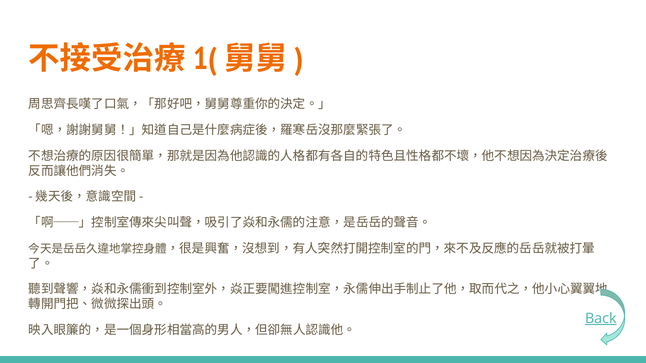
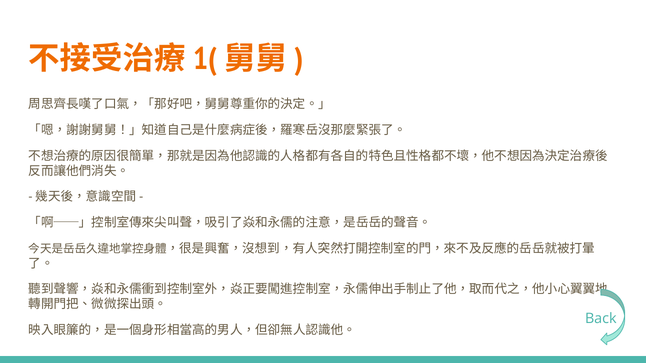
Back underline: present -> none (601, 319)
